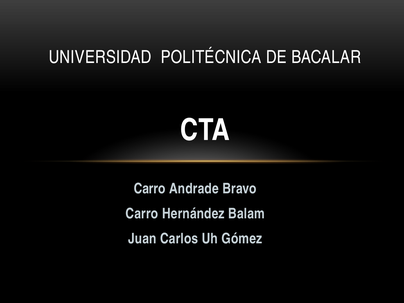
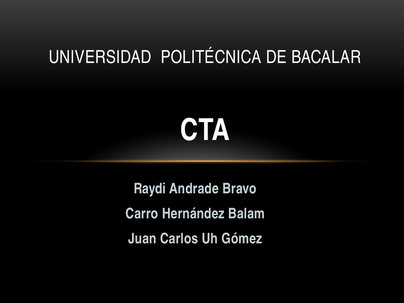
Carro: Carro -> Raydi (150, 189)
